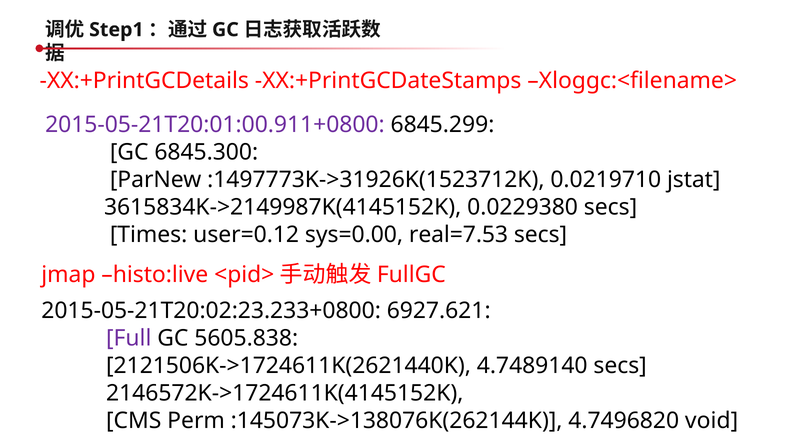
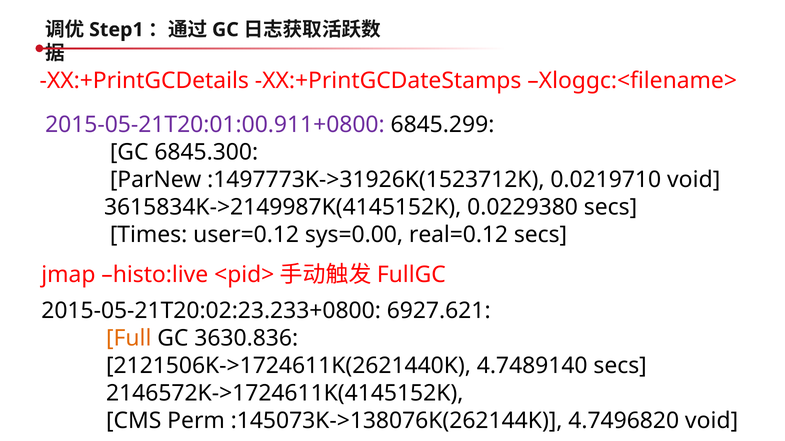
0.0219710 jstat: jstat -> void (694, 180)
real=7.53: real=7.53 -> real=0.12 (459, 235)
Full colour: purple -> orange (129, 339)
5605.838: 5605.838 -> 3630.836 (246, 339)
